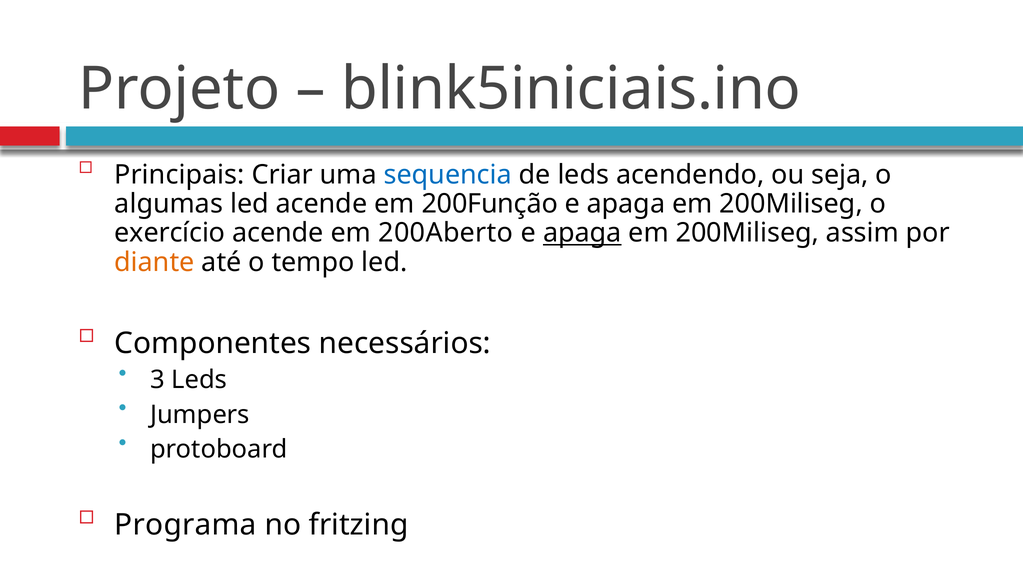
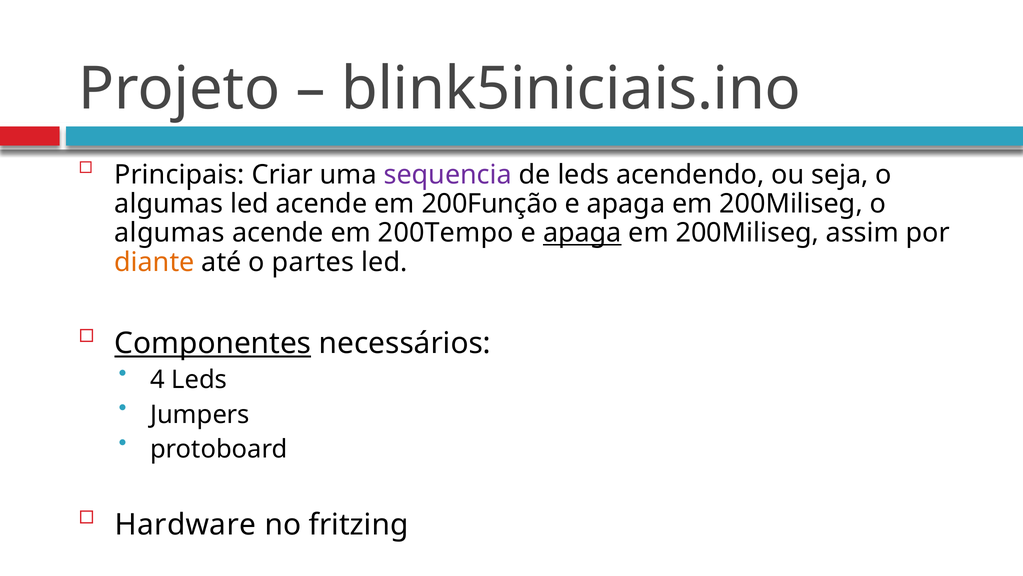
sequencia colour: blue -> purple (448, 174)
exercício: exercício -> algumas (170, 233)
200Aberto: 200Aberto -> 200Tempo (446, 233)
tempo: tempo -> partes (313, 262)
Componentes underline: none -> present (213, 343)
3: 3 -> 4 (158, 380)
Programa: Programa -> Hardware (185, 525)
